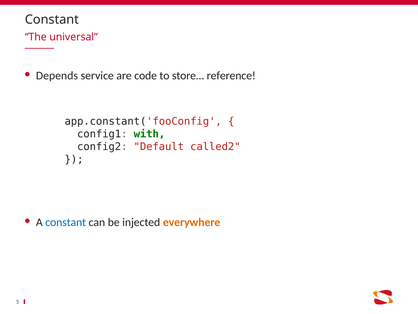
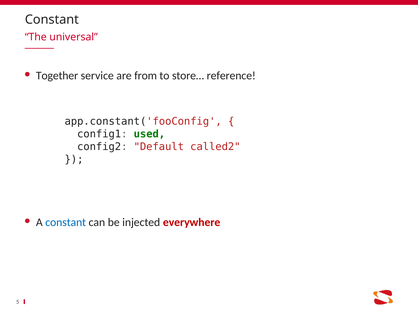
Depends: Depends -> Together (57, 76)
code: code -> from (146, 76)
with: with -> used (149, 134)
everywhere colour: orange -> red (192, 222)
